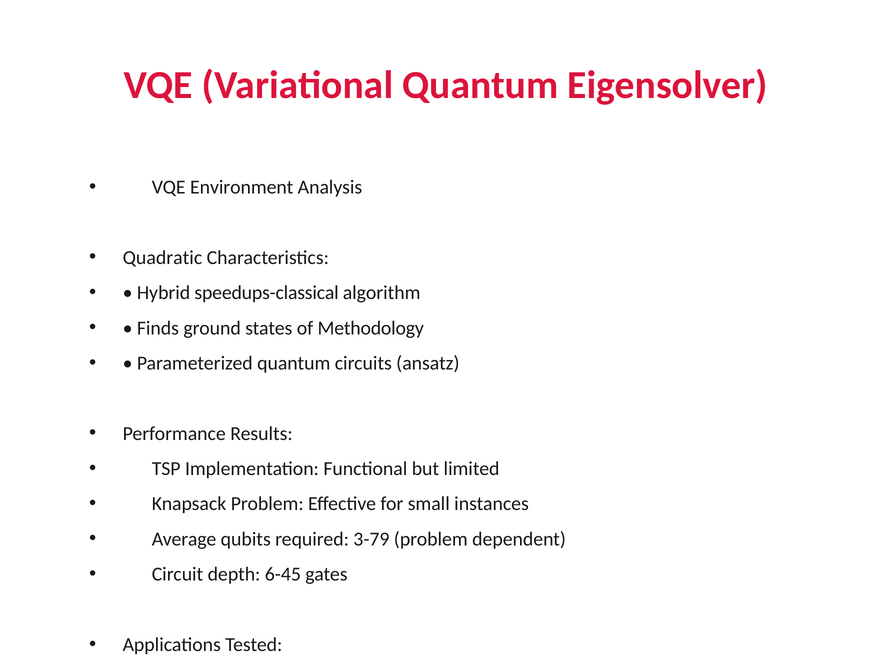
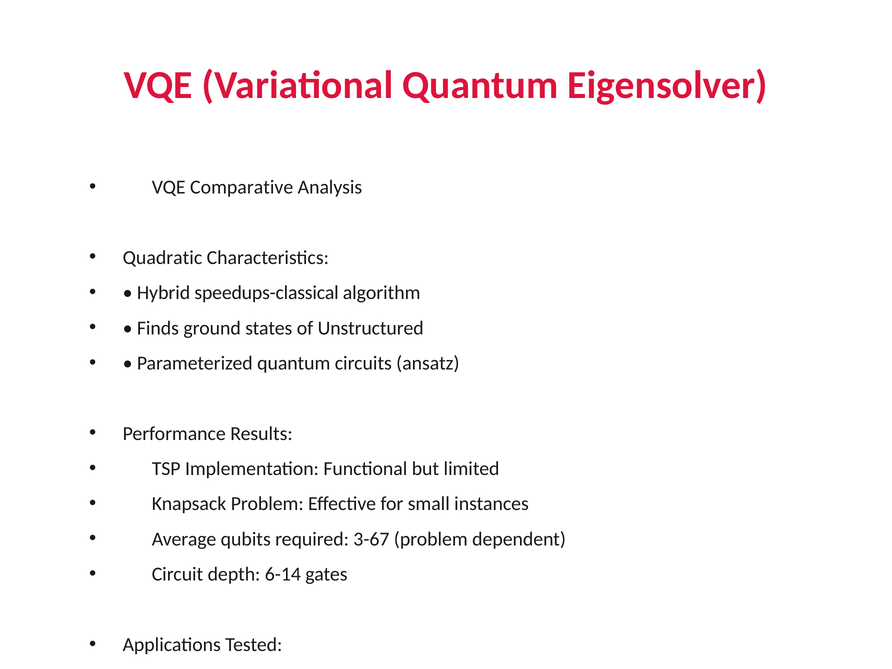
Environment: Environment -> Comparative (242, 187)
Methodology: Methodology -> Unstructured (371, 328)
3-79: 3-79 -> 3-67 (371, 539)
6-45: 6-45 -> 6-14 (283, 574)
